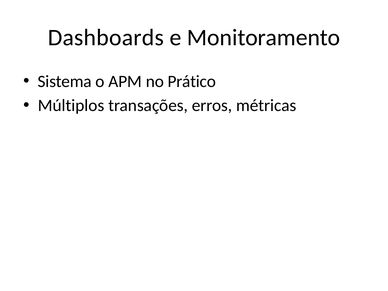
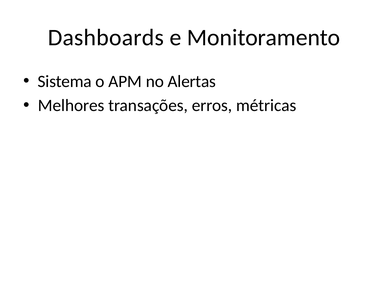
Prático: Prático -> Alertas (192, 81)
Múltiplos: Múltiplos -> Melhores (71, 106)
